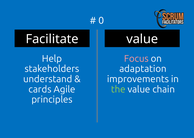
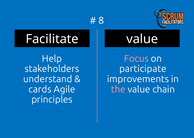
0: 0 -> 8 (101, 21)
adaptation: adaptation -> participate (143, 69)
the colour: light green -> pink (118, 90)
